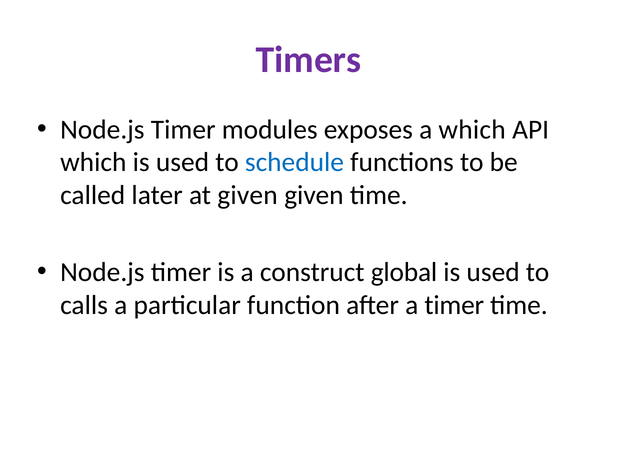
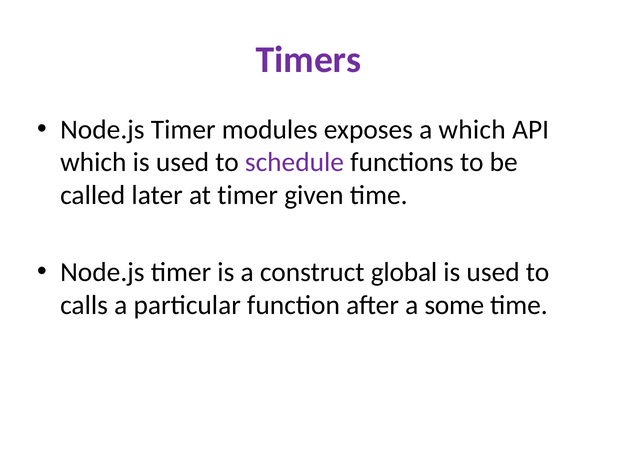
schedule colour: blue -> purple (294, 162)
at given: given -> timer (248, 195)
a timer: timer -> some (454, 305)
